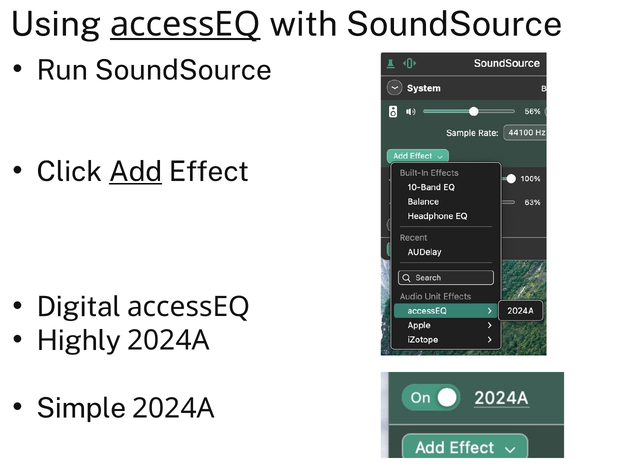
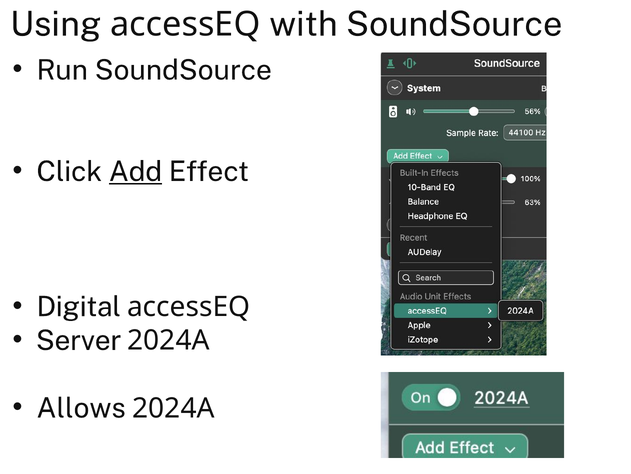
accessEQ underline: present -> none (185, 24)
Highly: Highly -> Server (79, 340)
Simple: Simple -> Allows (81, 408)
